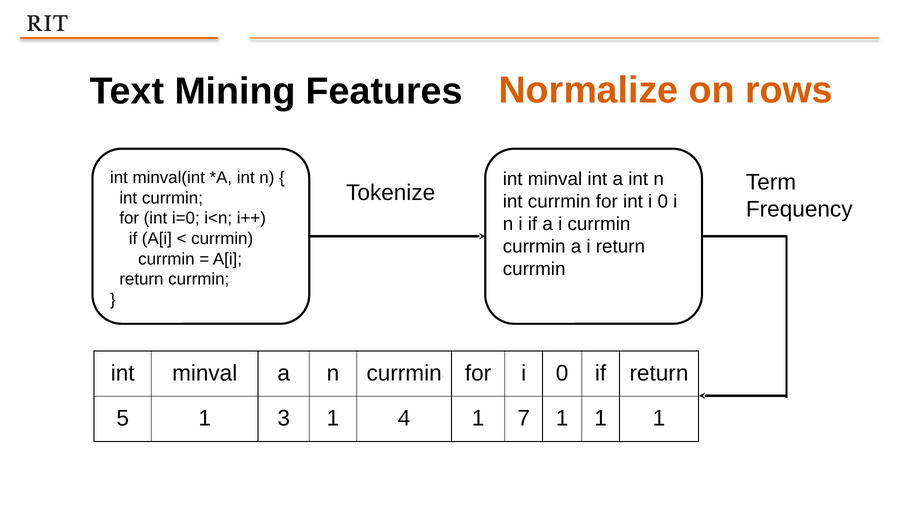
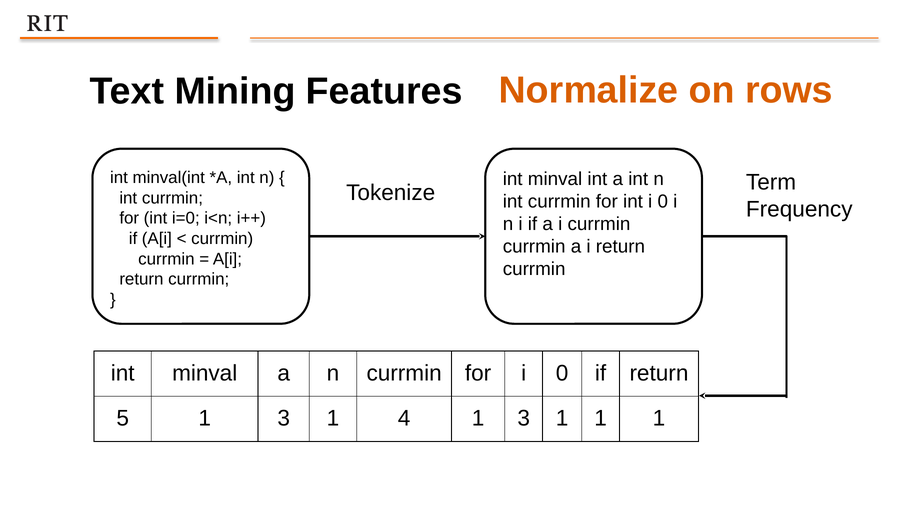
4 1 7: 7 -> 3 (524, 418)
